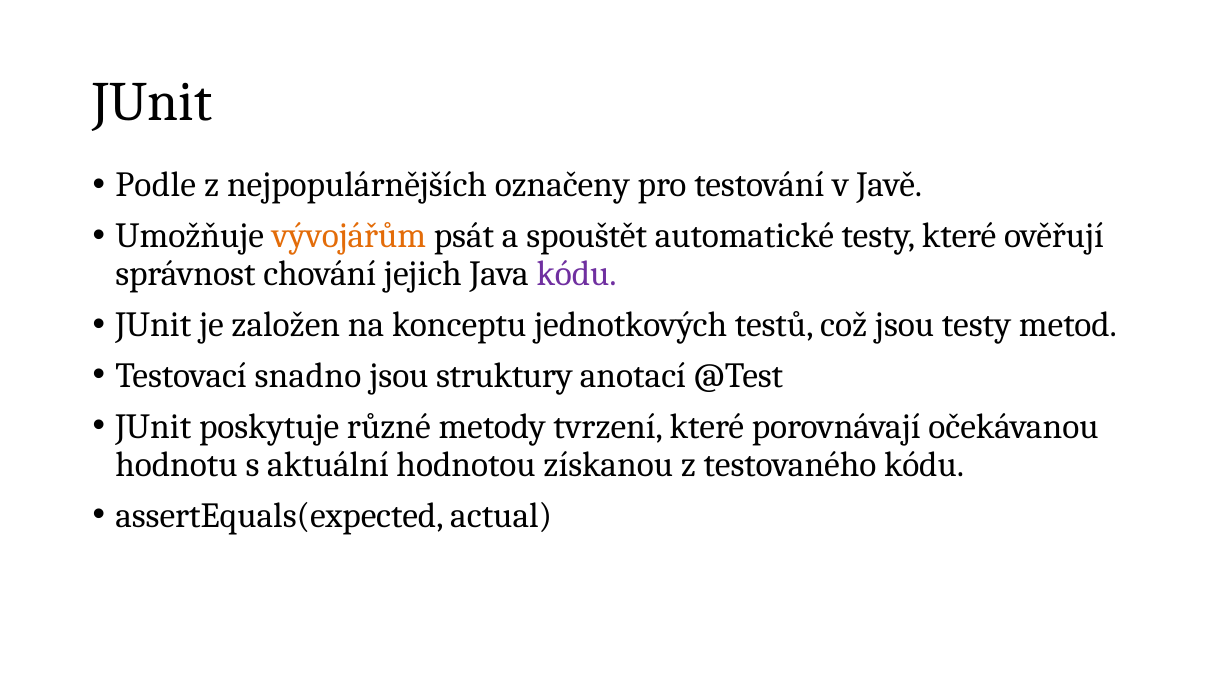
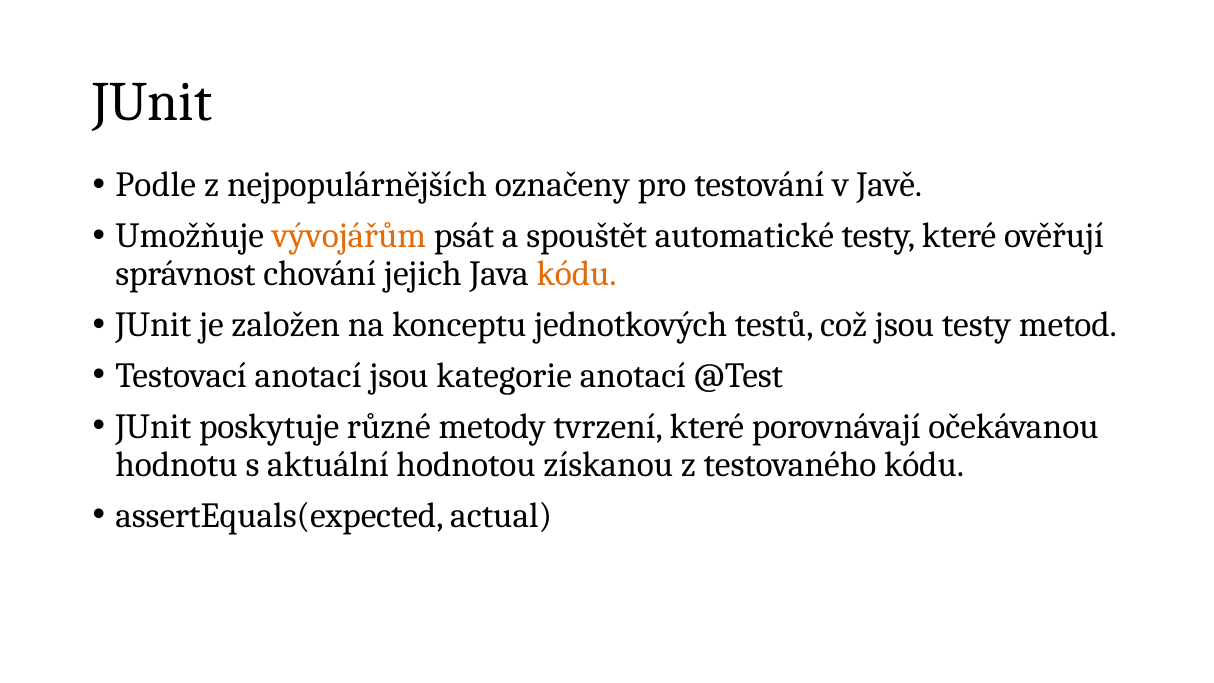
kódu colour: purple -> orange (577, 274)
Testovací snadno: snadno -> anotací (308, 376)
struktury: struktury -> kategorie (504, 376)
